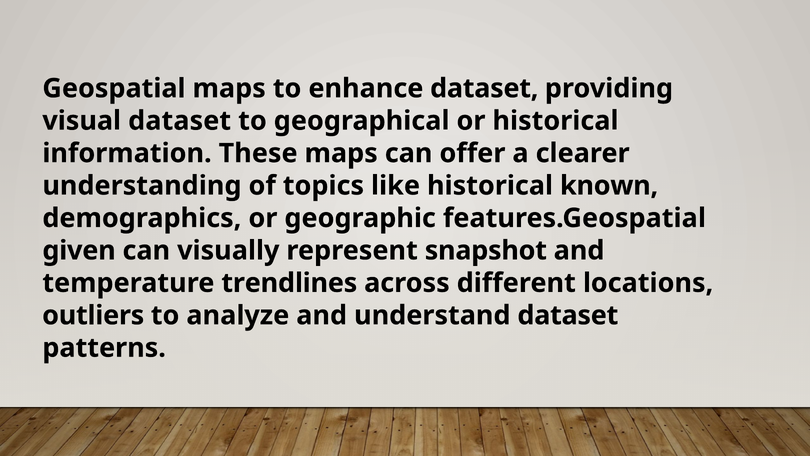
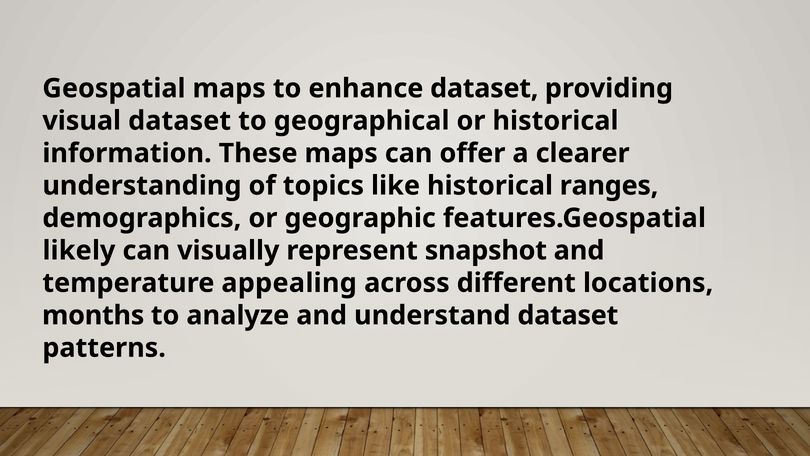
known: known -> ranges (609, 186)
given: given -> likely (79, 250)
trendlines: trendlines -> appealing (289, 283)
outliers: outliers -> months (93, 315)
